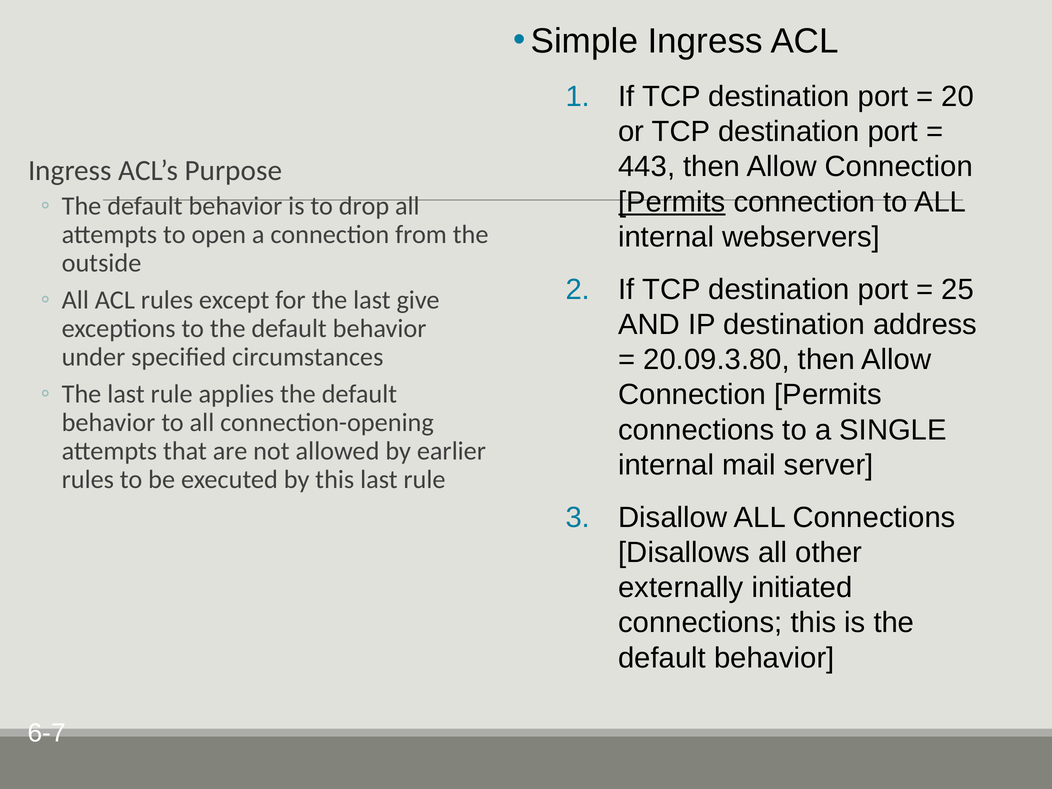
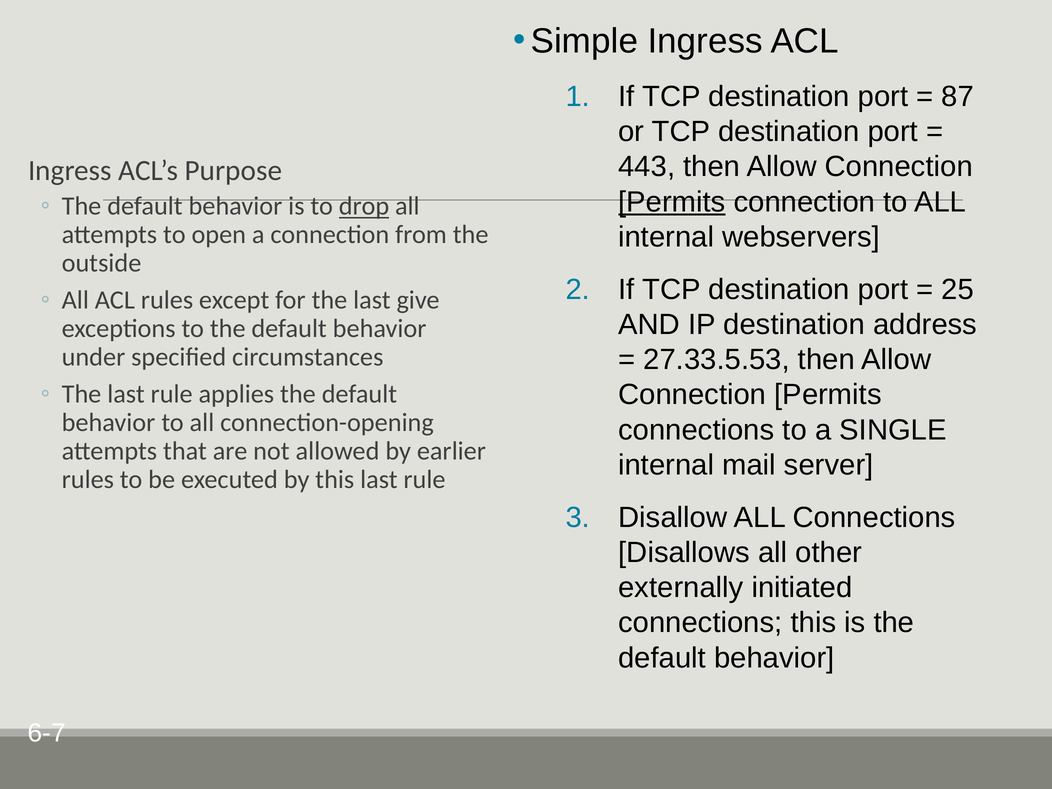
20: 20 -> 87 (958, 97)
drop underline: none -> present (364, 206)
20.09.3.80: 20.09.3.80 -> 27.33.5.53 (717, 360)
